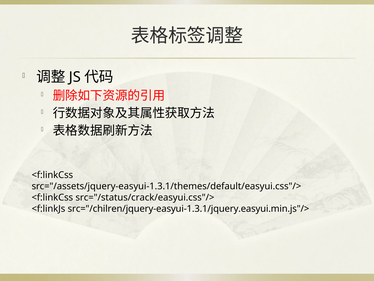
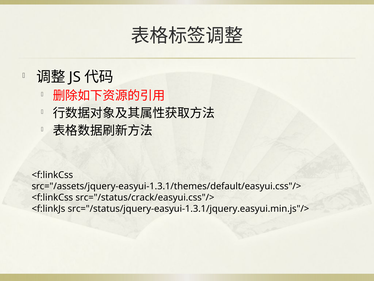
src="/chilren/jquery-easyui-1.3.1/jquery.easyui.min.js"/>: src="/chilren/jquery-easyui-1.3.1/jquery.easyui.min.js"/> -> src="/status/jquery-easyui-1.3.1/jquery.easyui.min.js"/> (188, 209)
